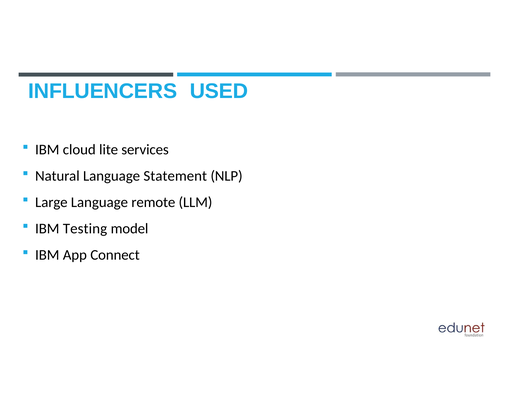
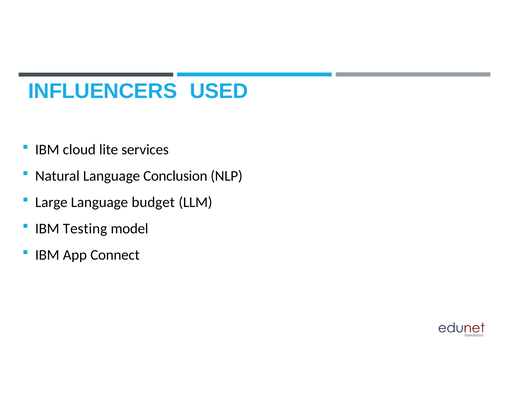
Statement: Statement -> Conclusion (175, 176)
remote: remote -> budget (153, 202)
